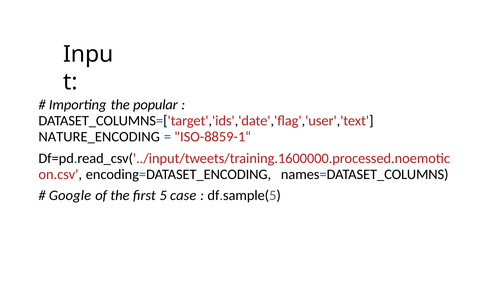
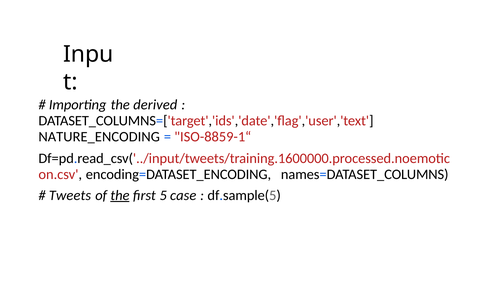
popular: popular -> derived (155, 105)
Google: Google -> Tweets (70, 196)
the underline: none -> present (120, 196)
